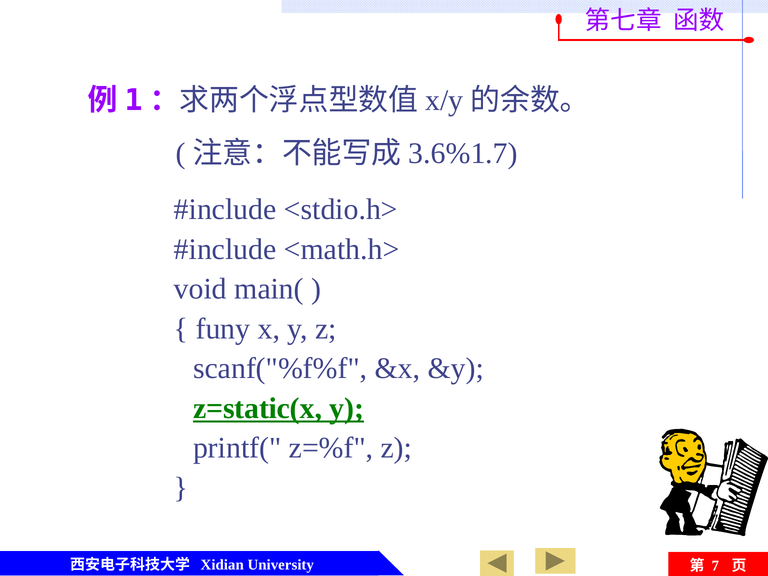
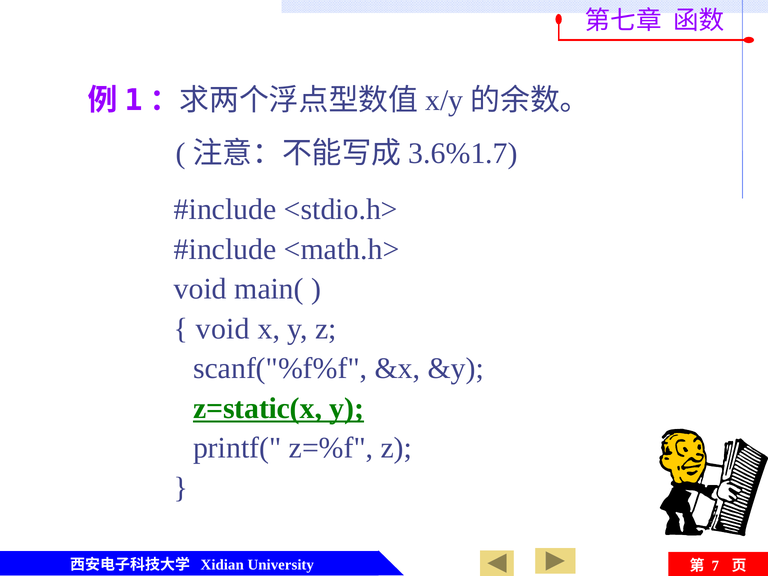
funy: funy -> void (223, 329)
